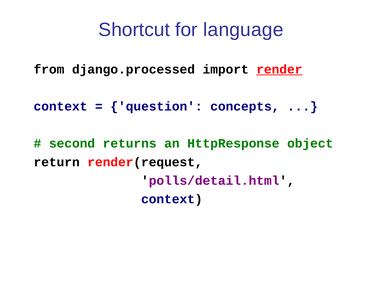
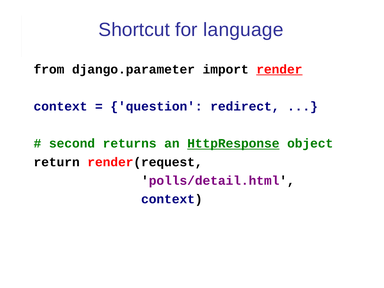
django.processed: django.processed -> django.parameter (133, 69)
concepts: concepts -> redirect (245, 106)
HttpResponse underline: none -> present (233, 144)
